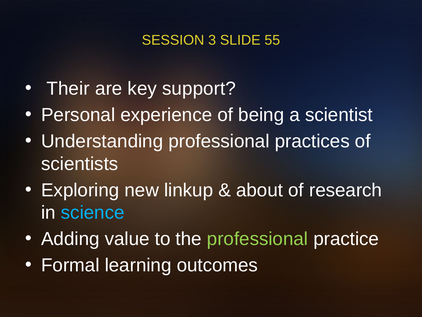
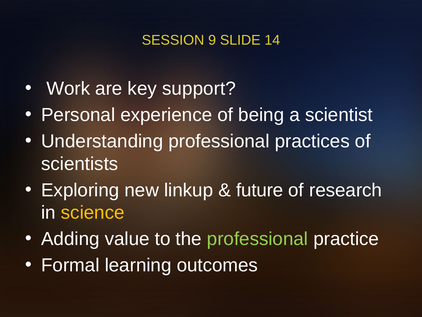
3: 3 -> 9 (212, 40)
55: 55 -> 14 (272, 40)
Their: Their -> Work (68, 89)
about: about -> future (260, 190)
science colour: light blue -> yellow (93, 212)
